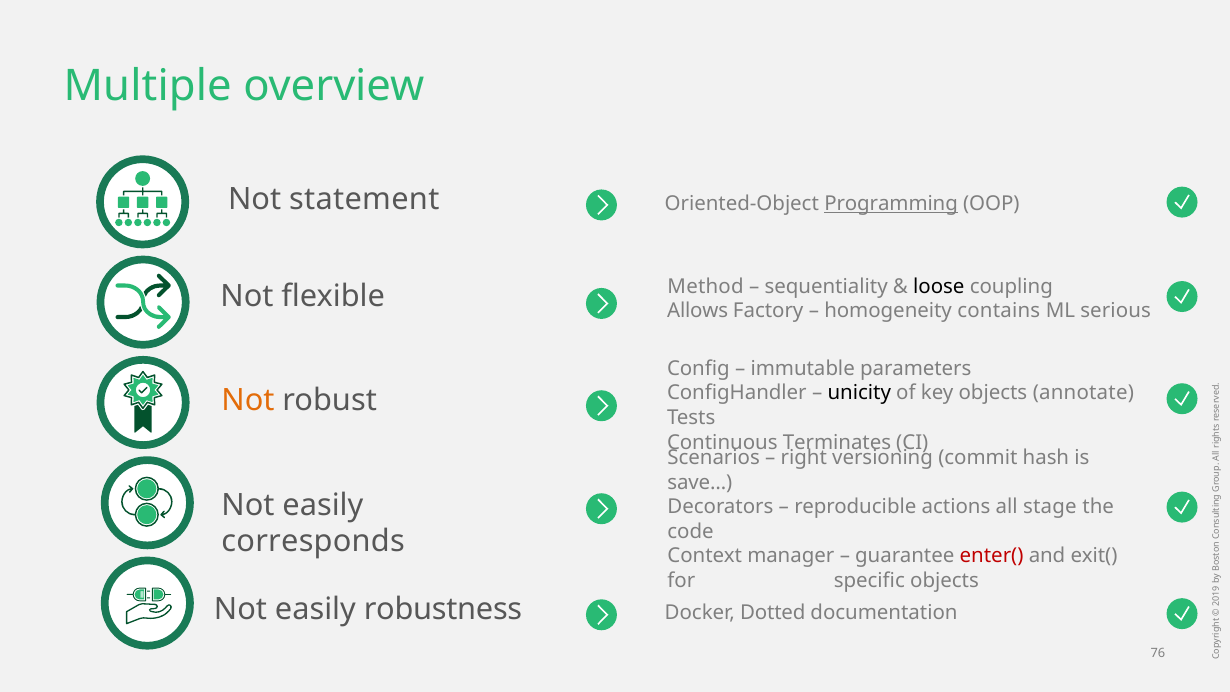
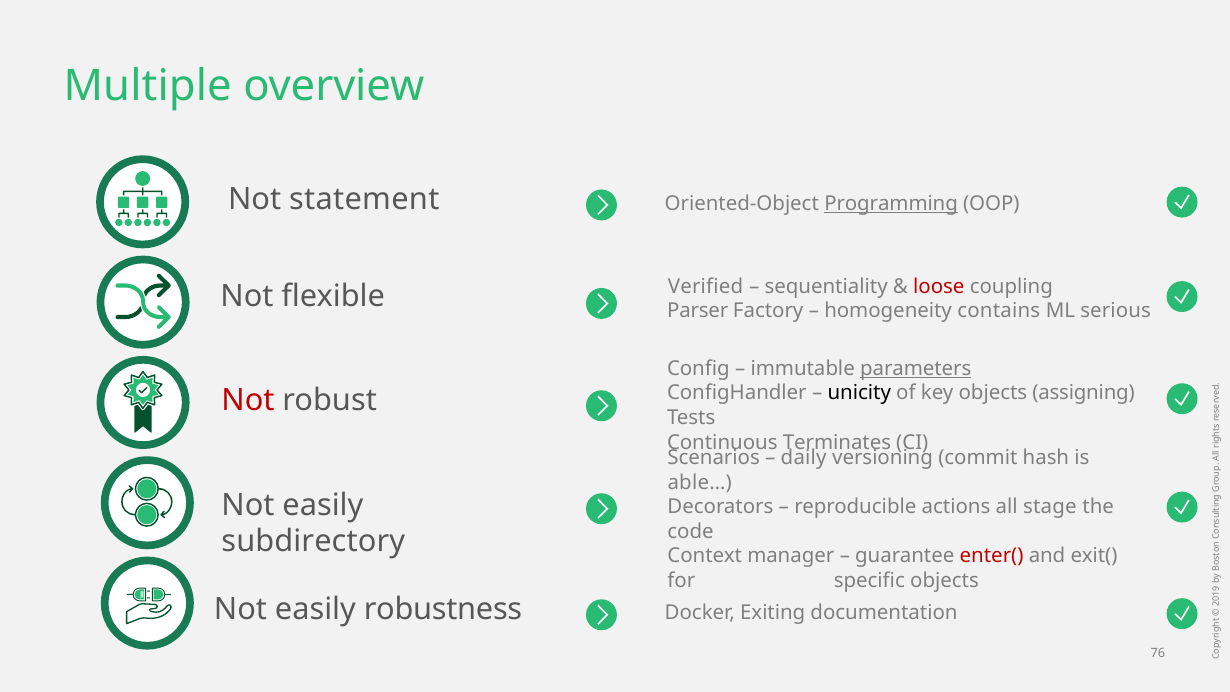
Method: Method -> Verified (706, 286)
loose colour: black -> red (939, 286)
Allows: Allows -> Parser (698, 311)
parameters underline: none -> present (916, 368)
annotate: annotate -> assigning (1084, 393)
Not colour: orange -> red (248, 400)
right: right -> daily (804, 458)
save…: save… -> able… (700, 482)
corresponds: corresponds -> subdirectory (313, 542)
Dotted: Dotted -> Exiting (773, 613)
